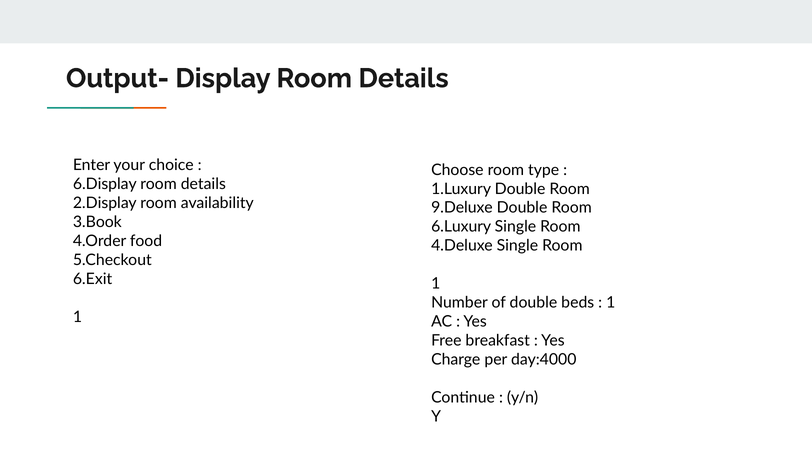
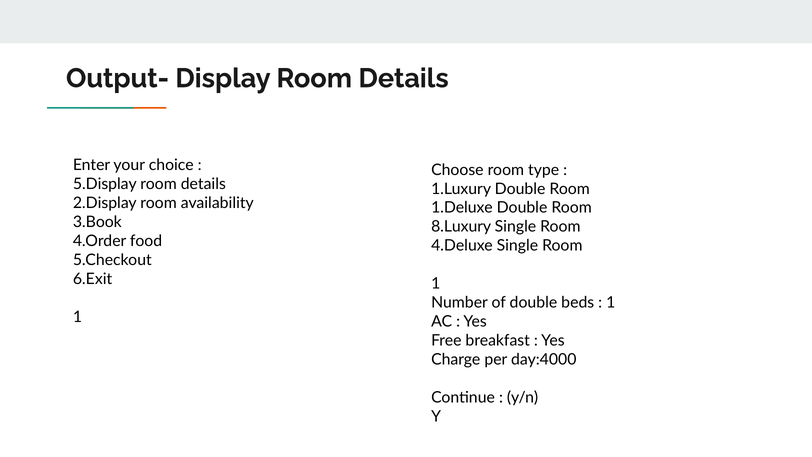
6.Display: 6.Display -> 5.Display (105, 184)
9.Deluxe: 9.Deluxe -> 1.Deluxe (462, 208)
6.Luxury: 6.Luxury -> 8.Luxury (461, 227)
